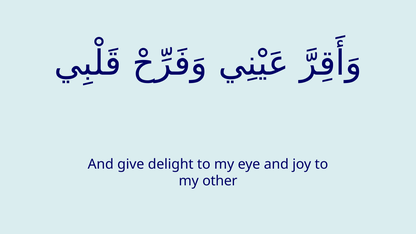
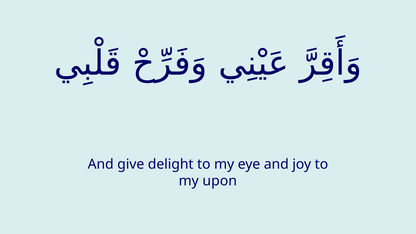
other: other -> upon (220, 181)
